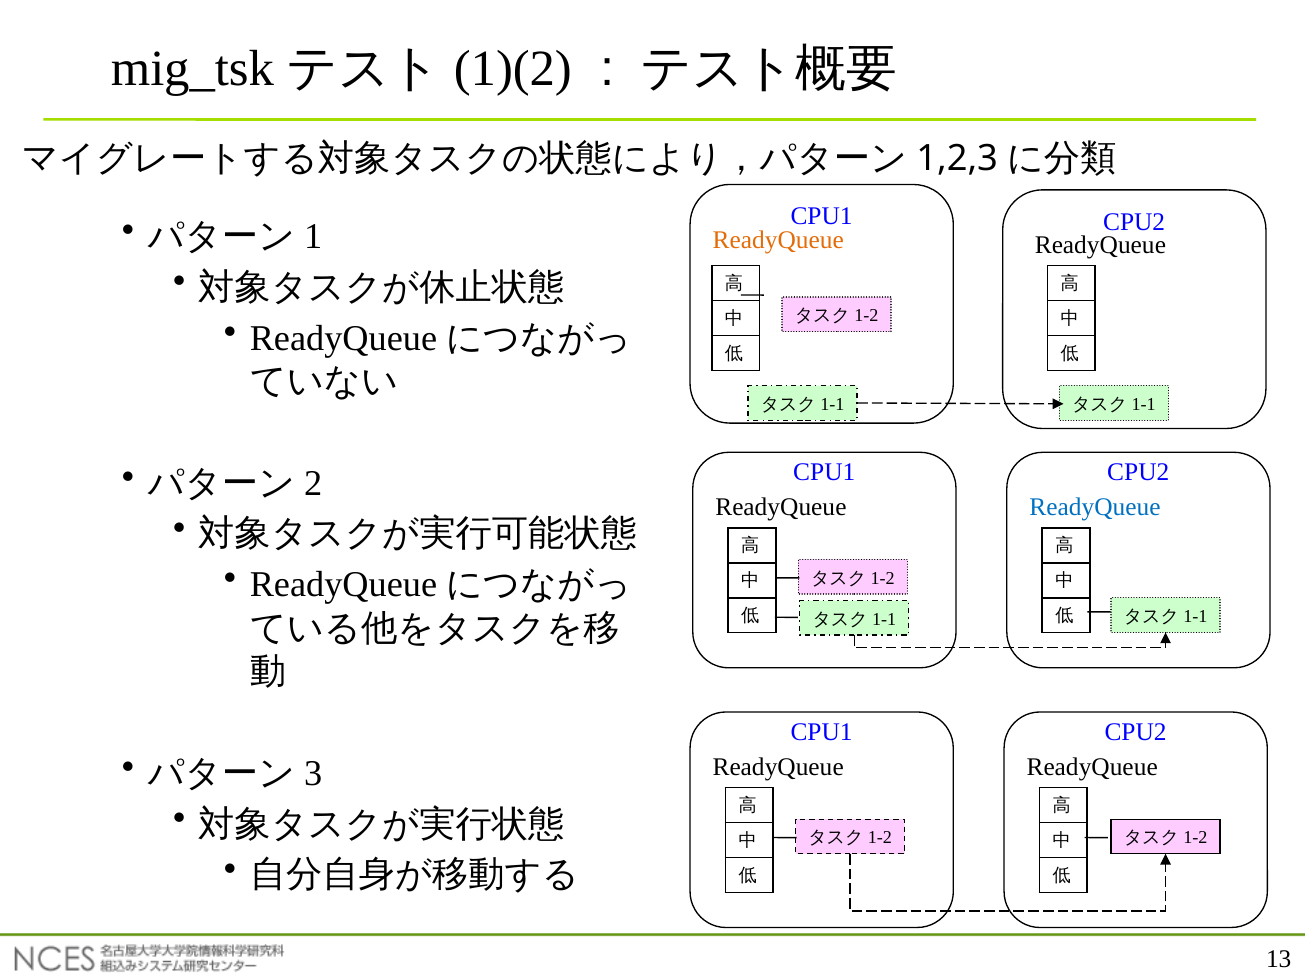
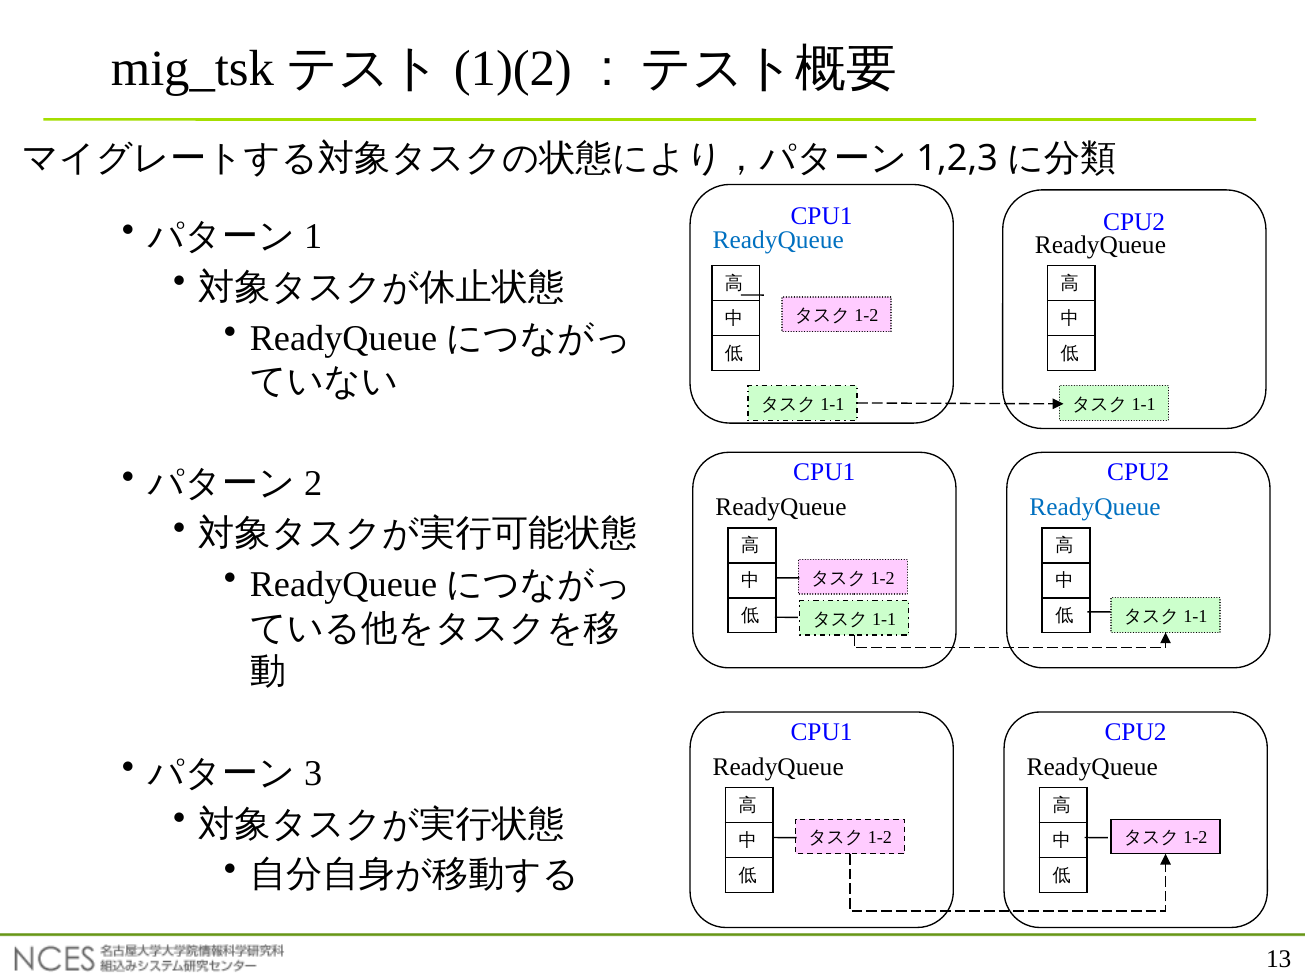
ReadyQueue colour: orange -> blue (778, 240)
